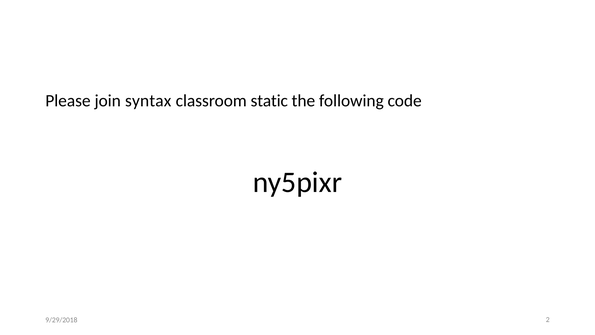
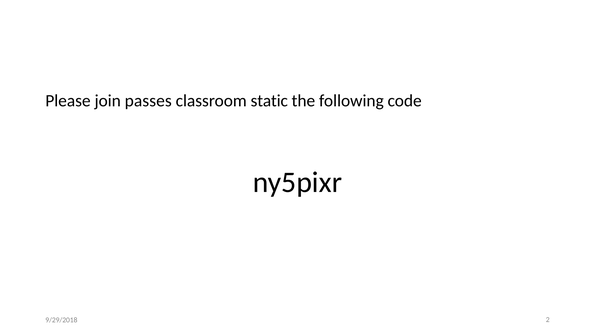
syntax: syntax -> passes (148, 101)
